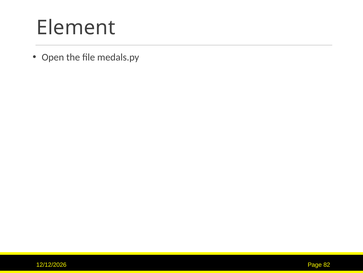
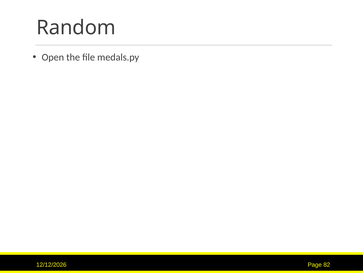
Element: Element -> Random (76, 28)
